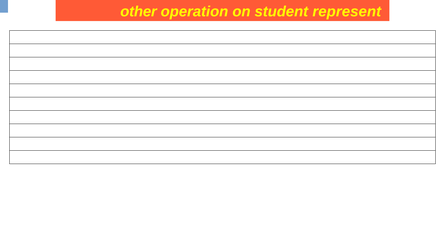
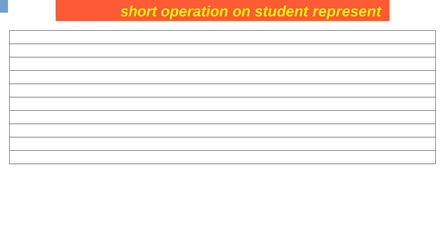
other: other -> short (139, 12)
